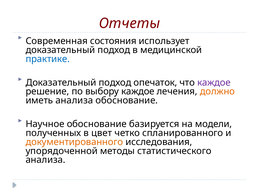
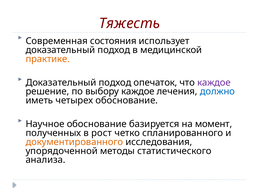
Отчеты: Отчеты -> Тяжесть (129, 23)
практике colour: blue -> orange (48, 59)
должно colour: orange -> blue (217, 92)
иметь анализа: анализа -> четырех (74, 101)
модели: модели -> момент (214, 124)
цвет: цвет -> рост (102, 133)
